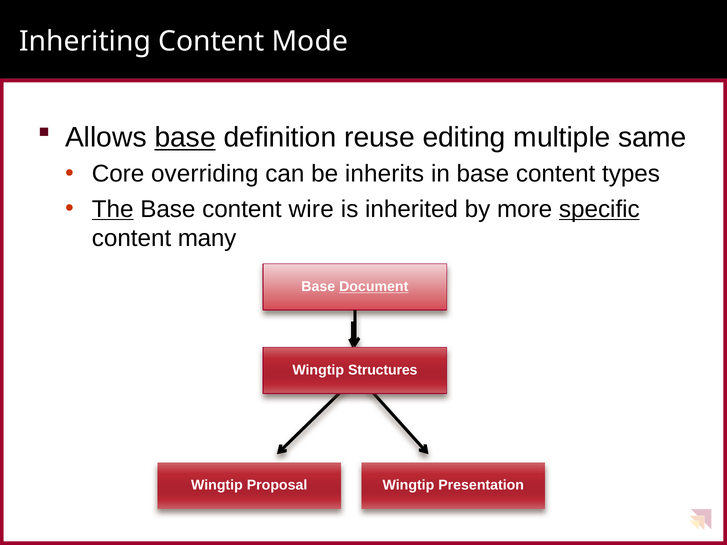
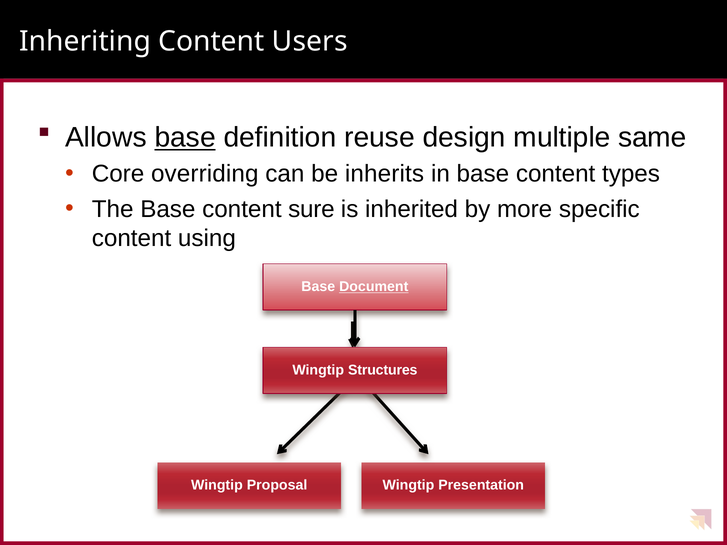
Mode: Mode -> Users (310, 41)
editing: editing -> design (464, 138)
The underline: present -> none (113, 209)
wire: wire -> sure (311, 209)
specific underline: present -> none (599, 209)
many: many -> using (207, 238)
